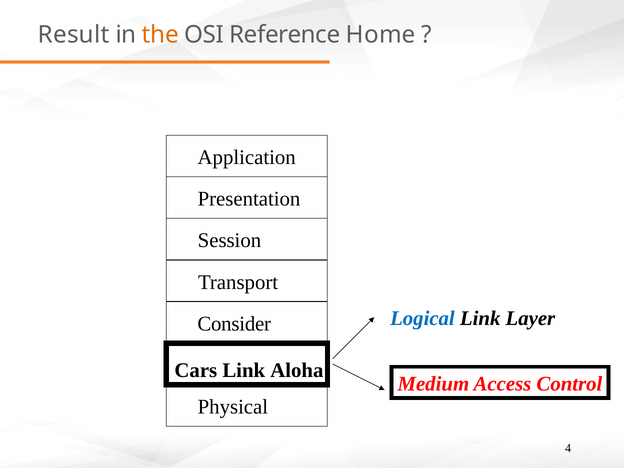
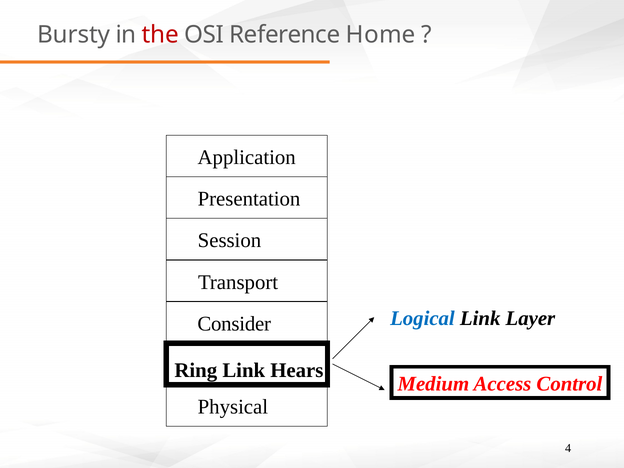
Result: Result -> Bursty (74, 35)
the colour: orange -> red (160, 35)
Cars: Cars -> Ring (196, 371)
Aloha: Aloha -> Hears (297, 371)
